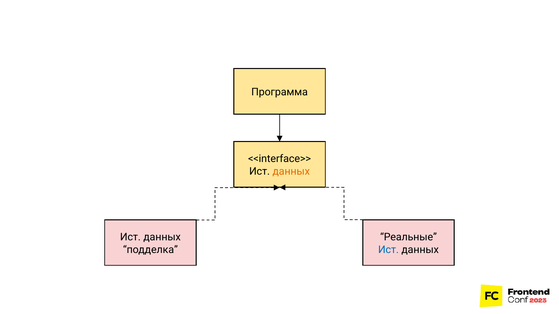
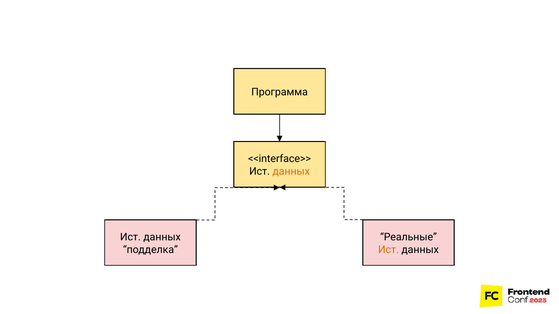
Ист colour: blue -> orange (388, 250)
